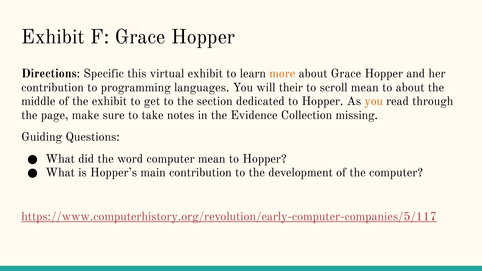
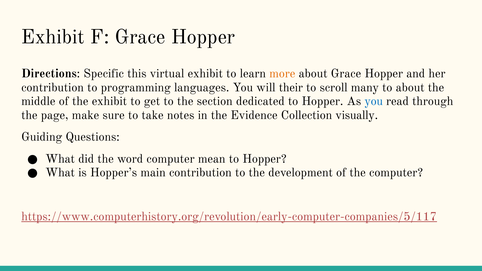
scroll mean: mean -> many (365, 87)
you colour: orange -> blue (374, 101)
missing: missing -> visually (357, 115)
